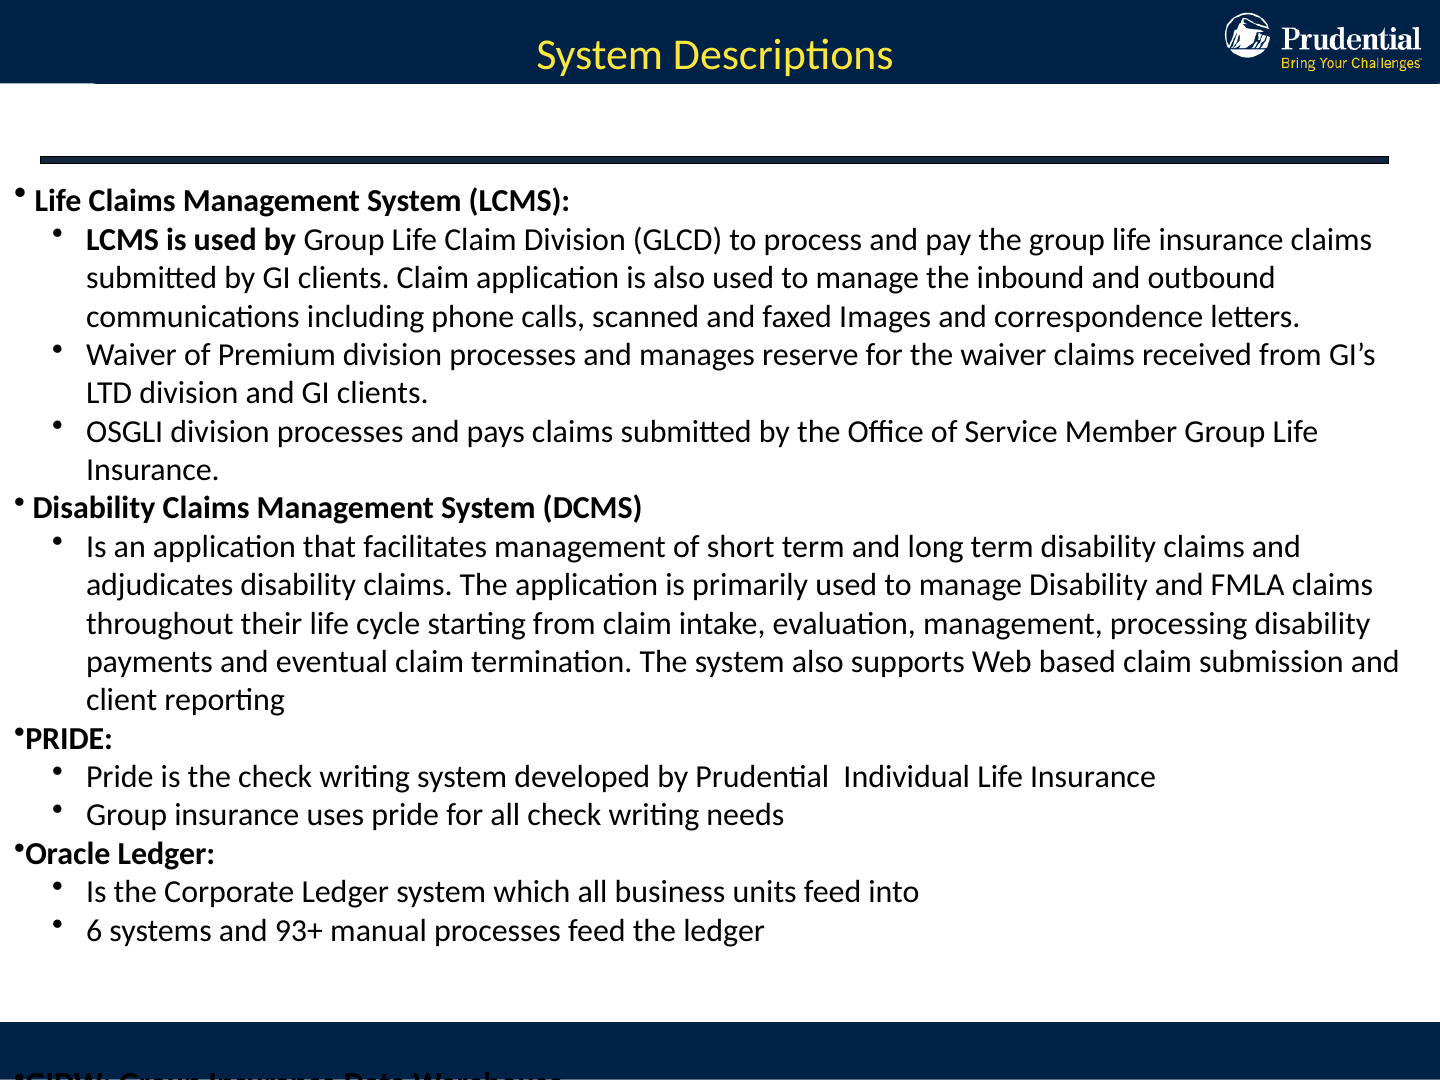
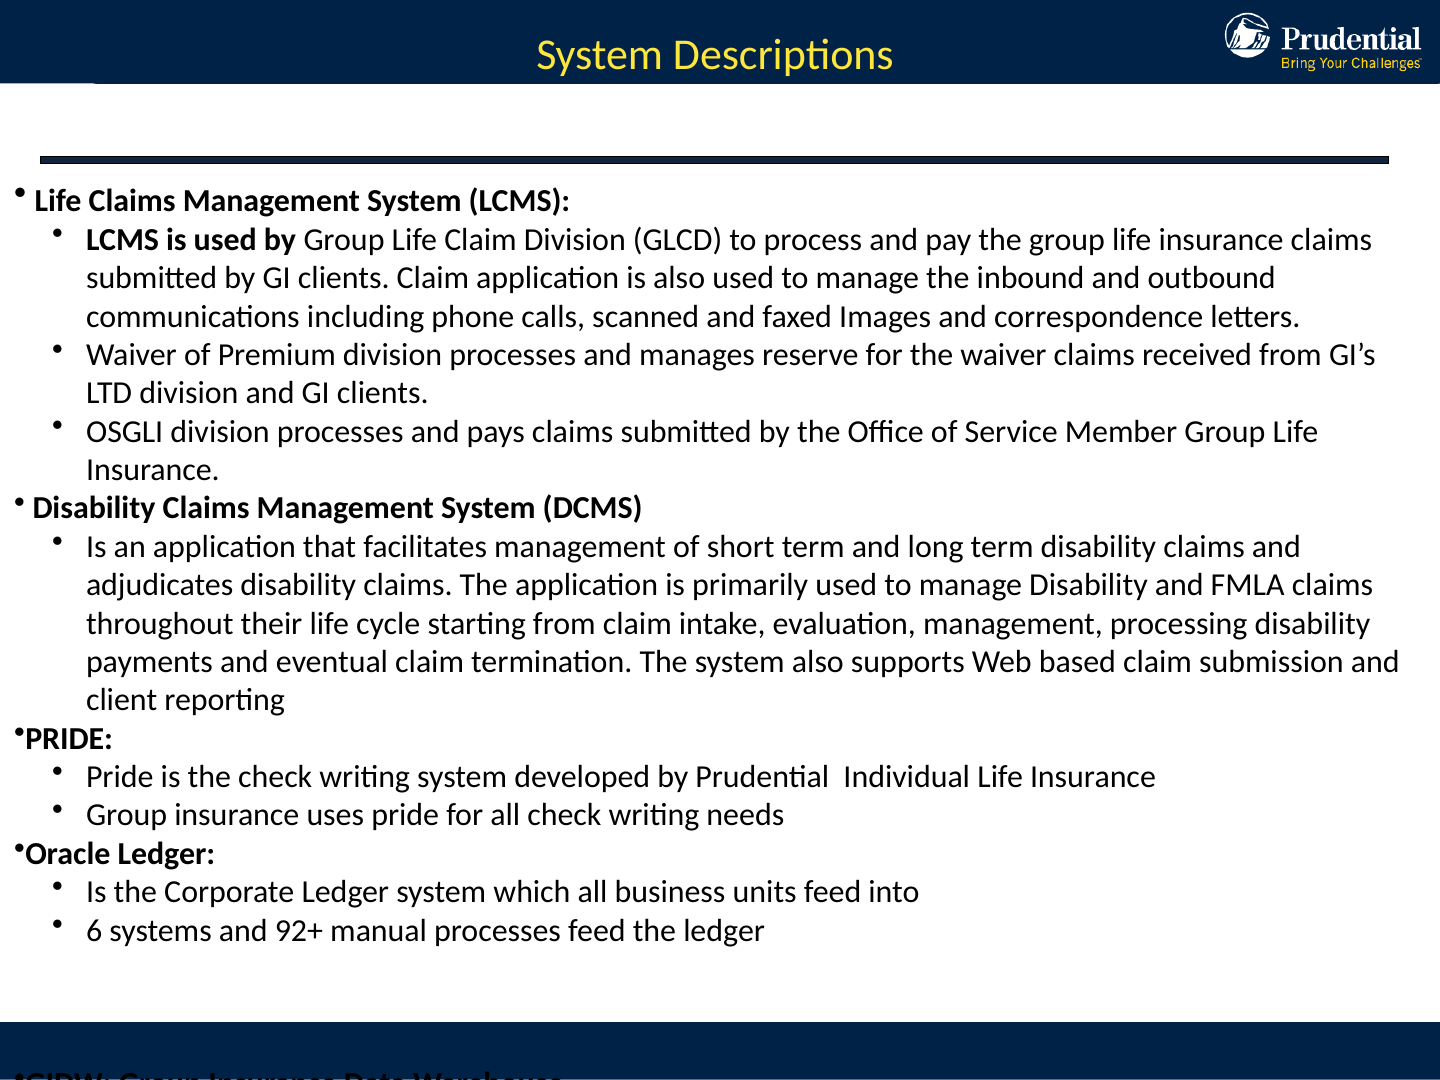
93+: 93+ -> 92+ (299, 931)
